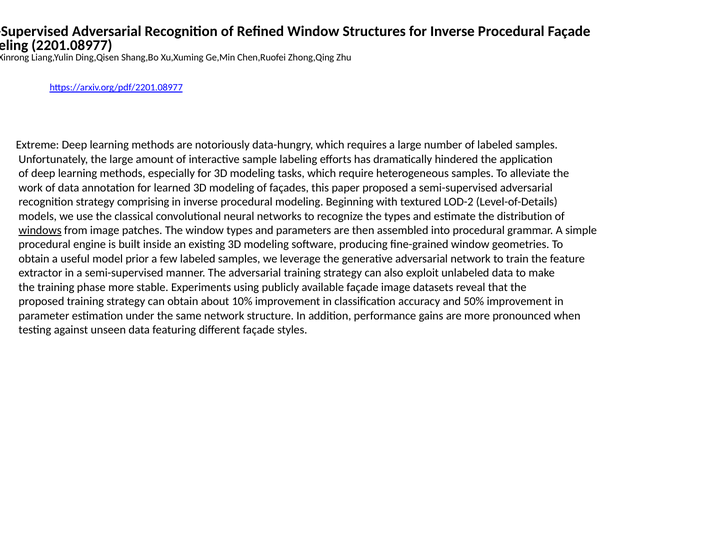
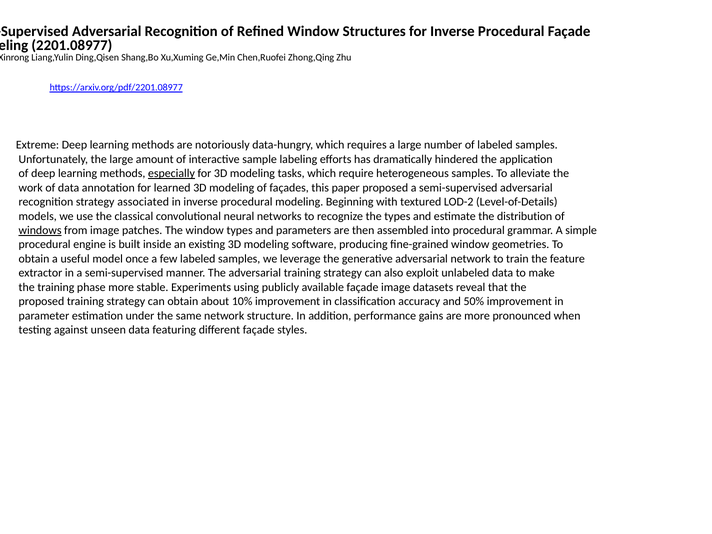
especially underline: none -> present (171, 173)
comprising: comprising -> associated (143, 202)
prior: prior -> once (137, 259)
